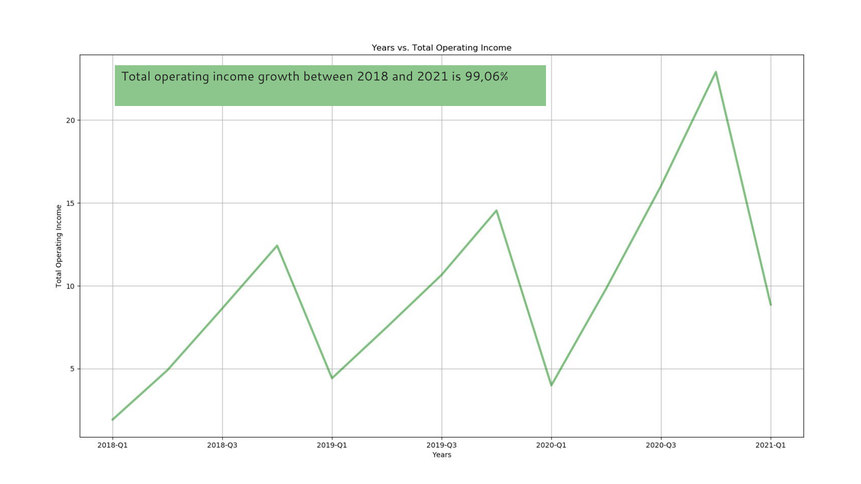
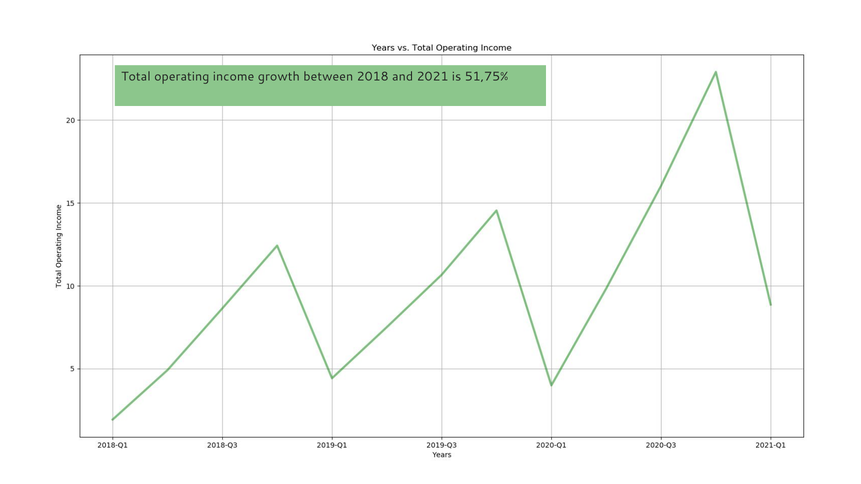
99,06%: 99,06% -> 51,75% (487, 77)
